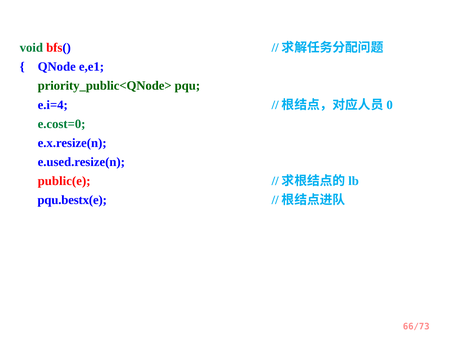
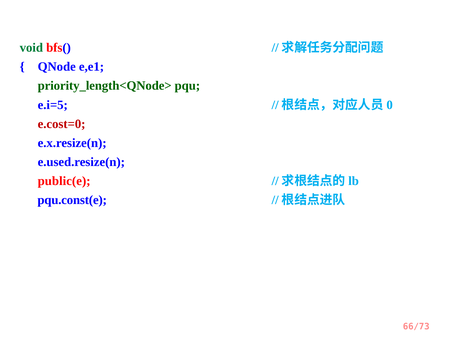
priority_public<QNode>: priority_public<QNode> -> priority_length<QNode> (105, 86)
e.i=4: e.i=4 -> e.i=5 (53, 105)
e.cost=0 colour: green -> red (62, 124)
pqu.bestx(e: pqu.bestx(e -> pqu.const(e (72, 200)
